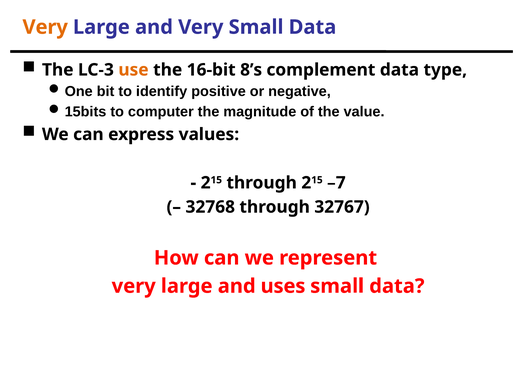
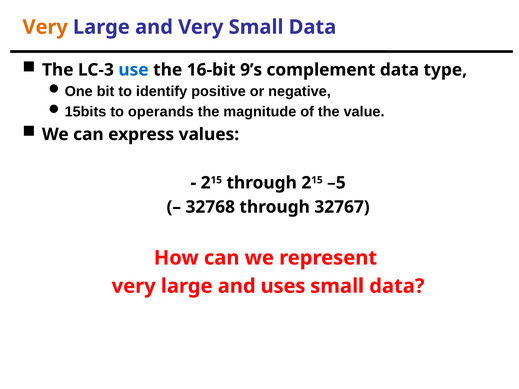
use colour: orange -> blue (133, 70)
8’s: 8’s -> 9’s (251, 70)
computer: computer -> operands (161, 112)
–7: –7 -> –5 (336, 183)
